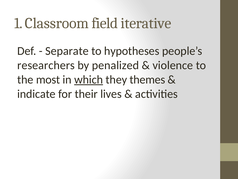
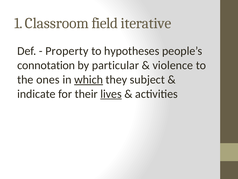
Separate: Separate -> Property (67, 51)
researchers: researchers -> connotation (46, 65)
penalized: penalized -> particular (115, 65)
most: most -> ones (48, 79)
themes: themes -> subject (147, 79)
lives underline: none -> present (111, 94)
